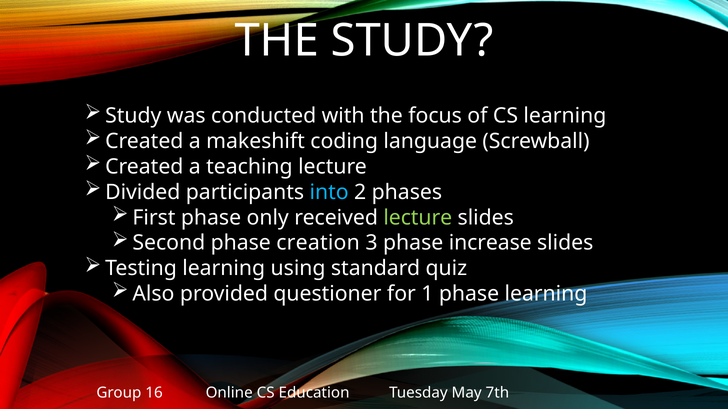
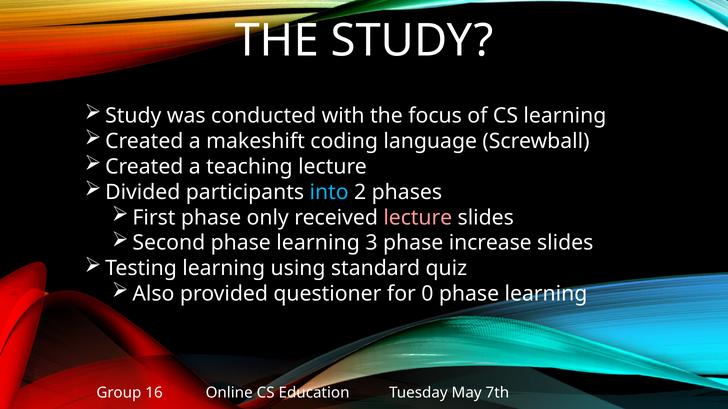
lecture colour: light green -> pink (418, 218)
Second phase creation: creation -> learning (318, 243)
1: 1 -> 0 (427, 294)
